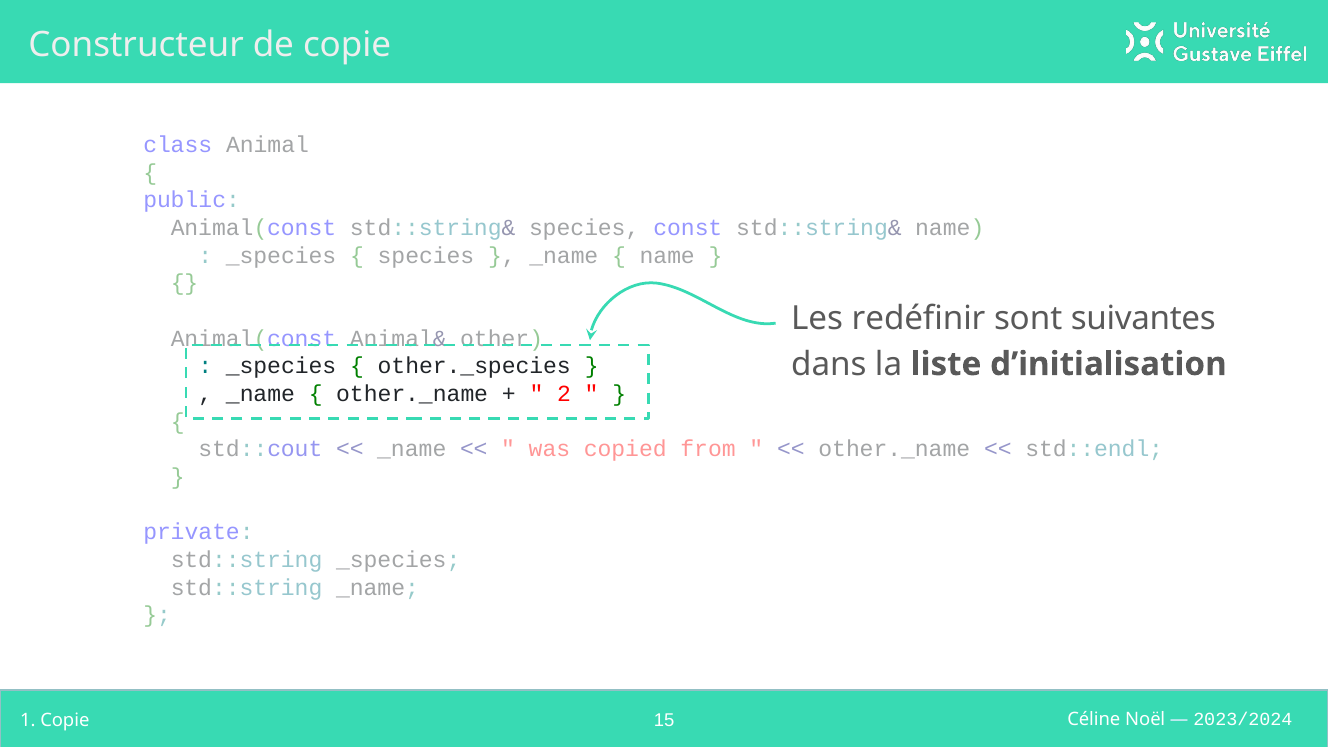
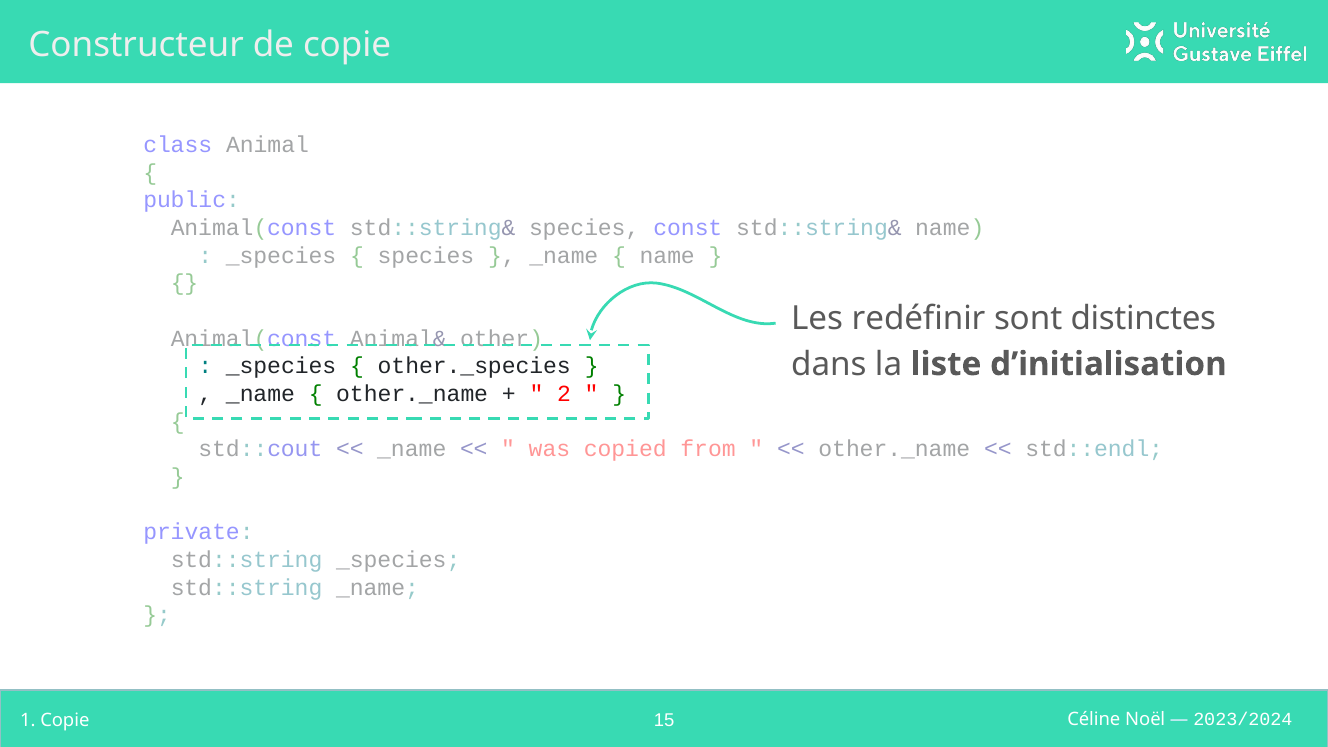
suivantes: suivantes -> distinctes (1143, 318)
